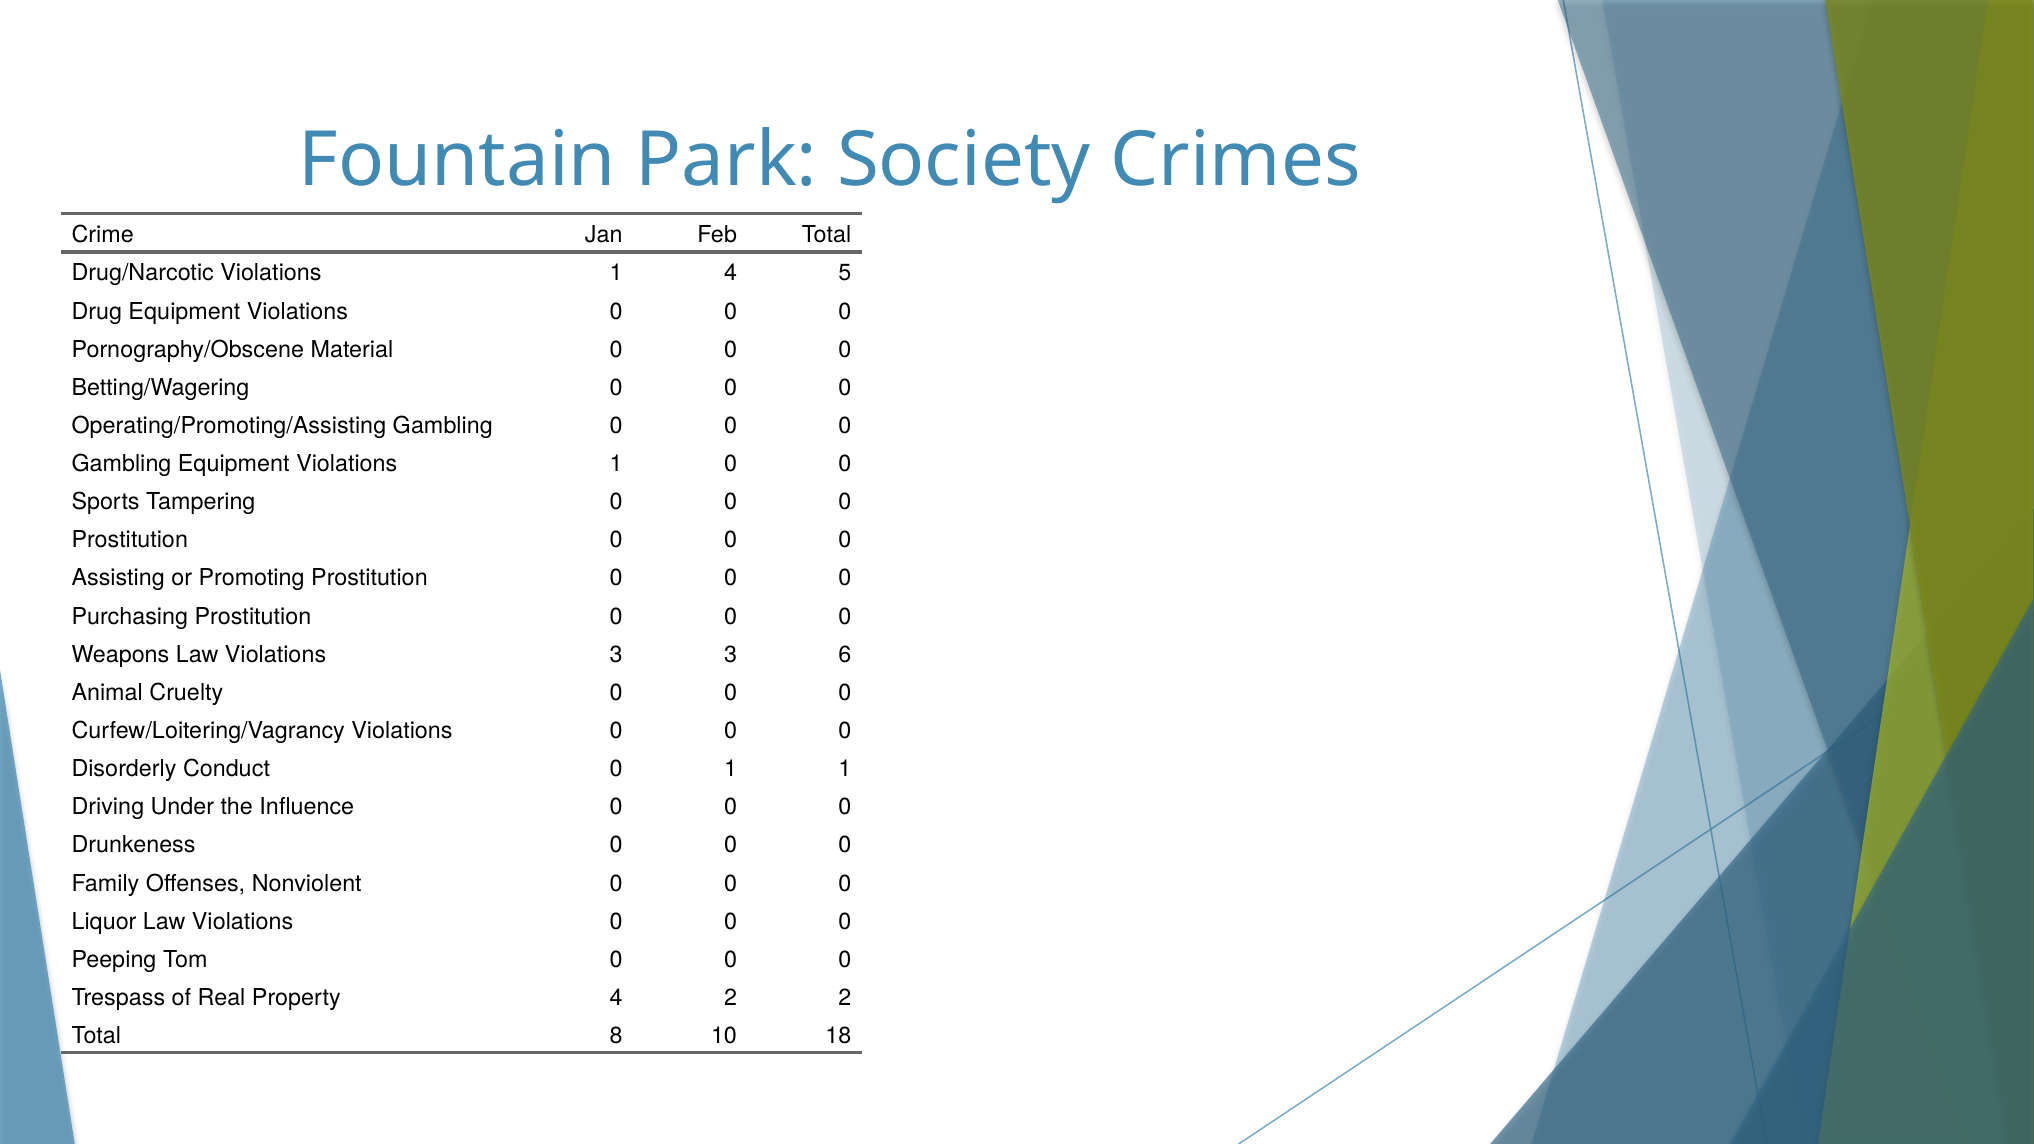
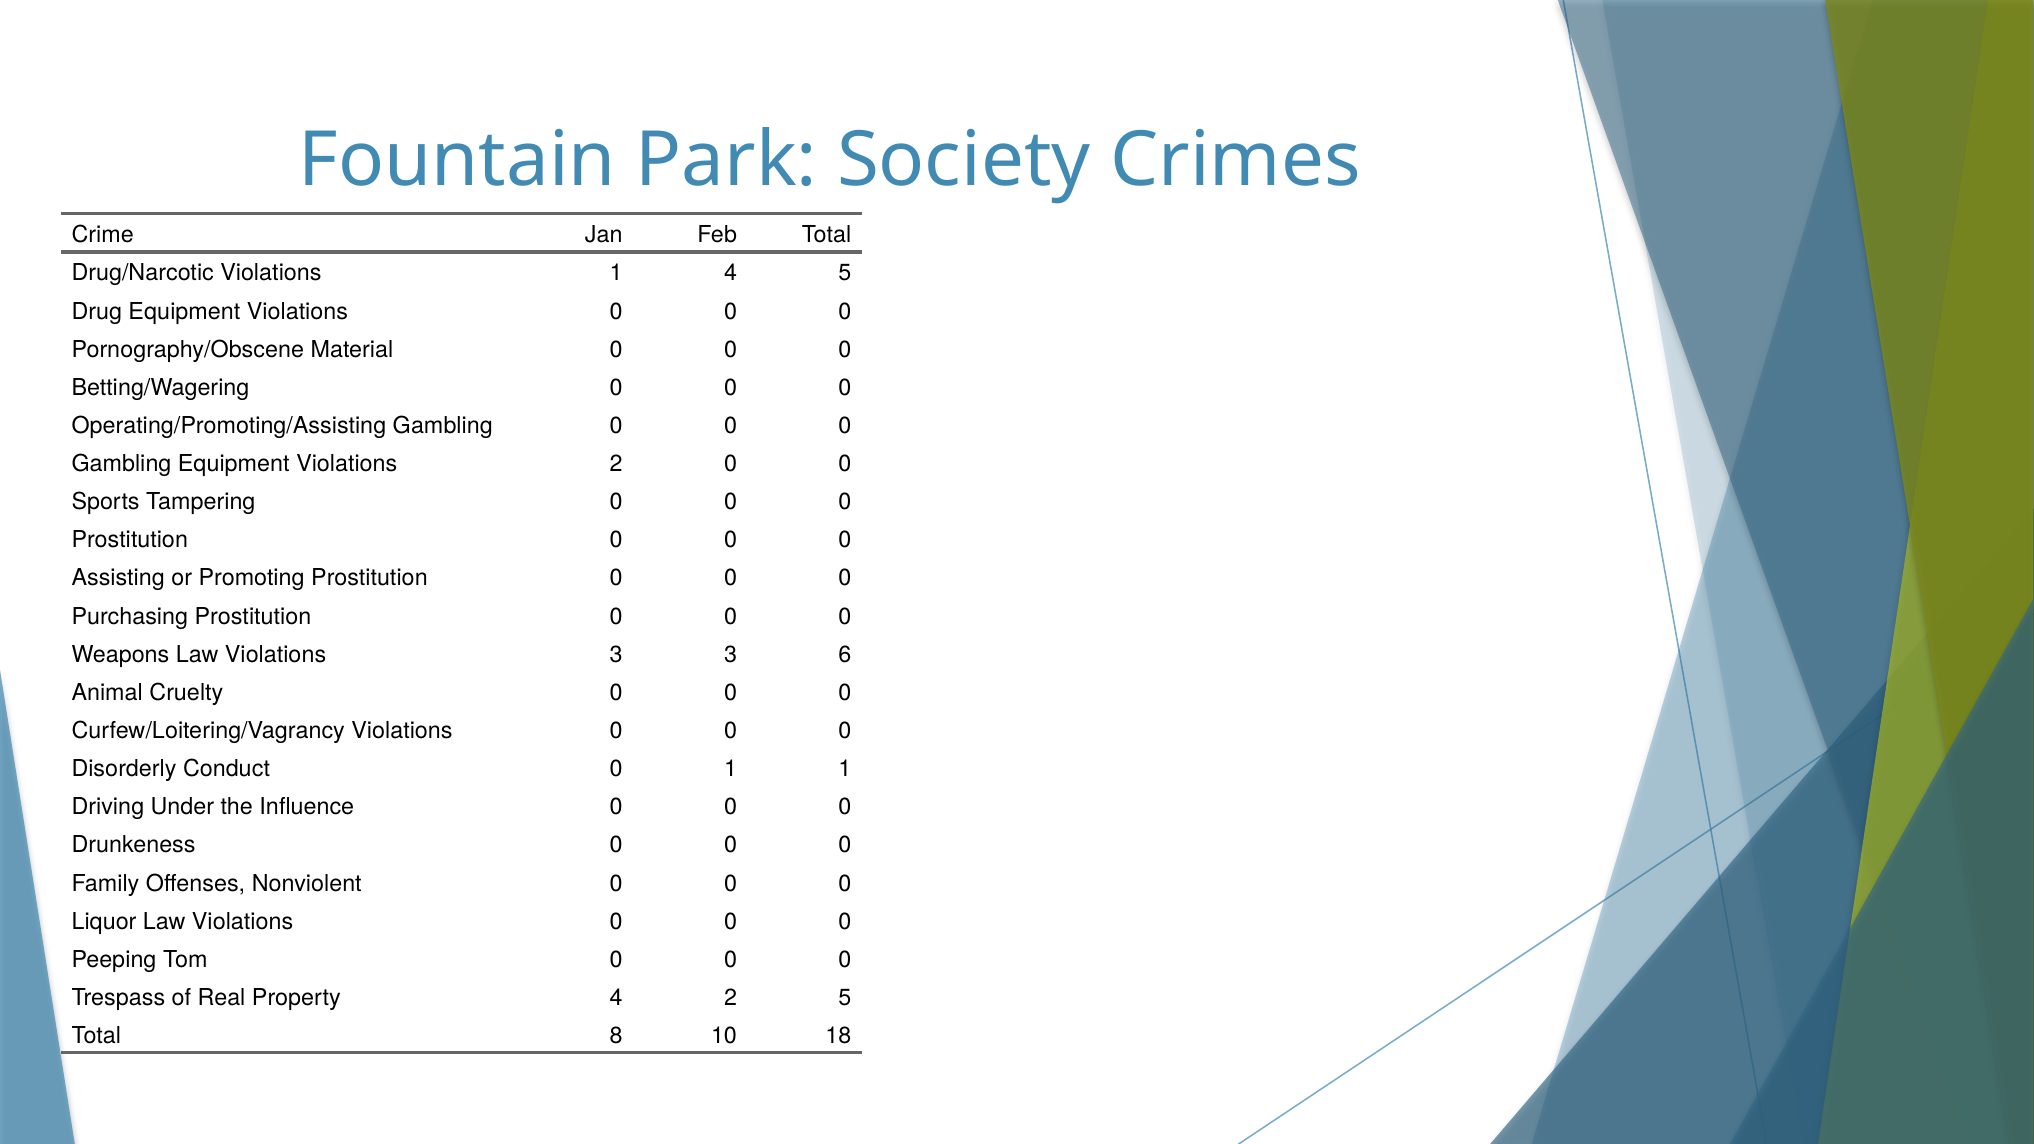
Equipment Violations 1: 1 -> 2 (616, 464)
2 2: 2 -> 5 (845, 998)
